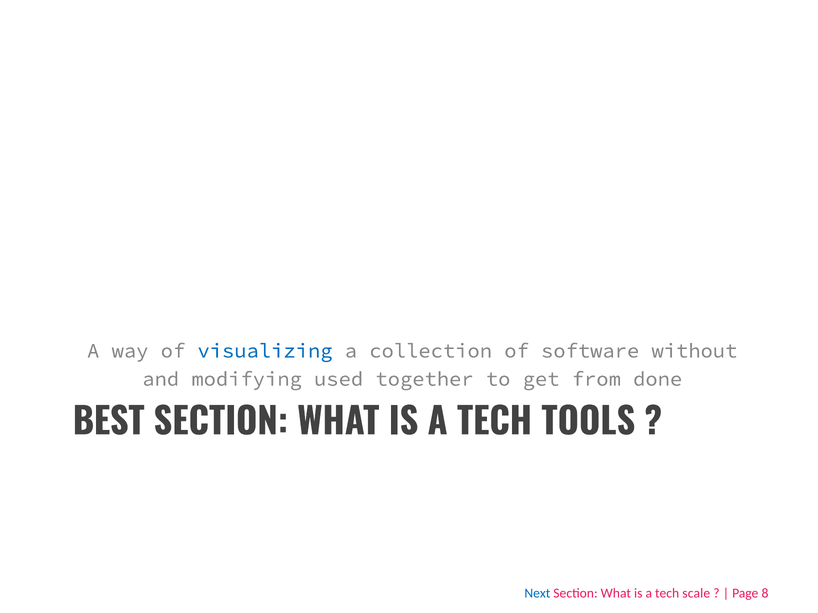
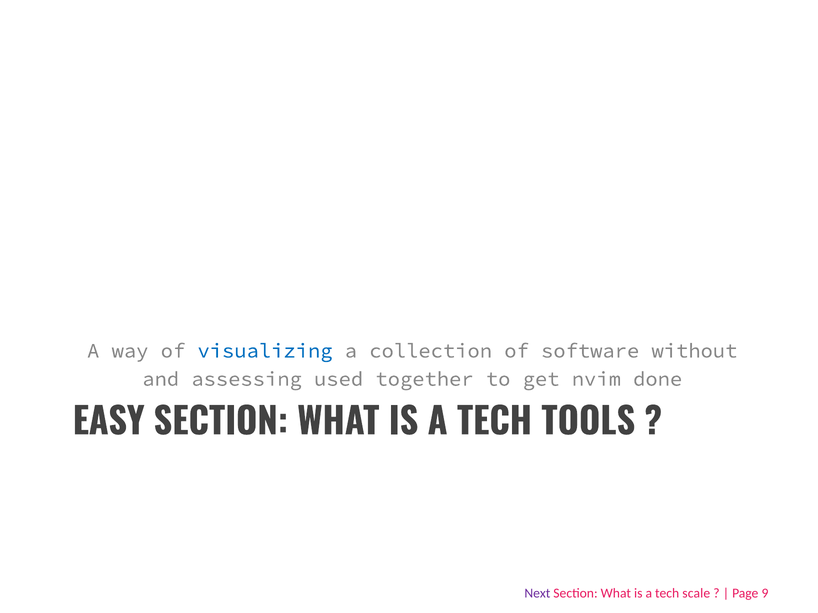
modifying: modifying -> assessing (247, 379)
from: from -> nvim (596, 379)
BEST: BEST -> EASY (109, 423)
Next colour: blue -> purple (537, 594)
8: 8 -> 9 (765, 594)
